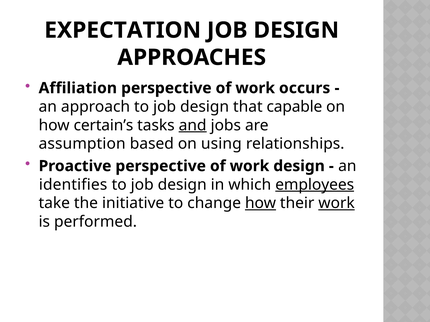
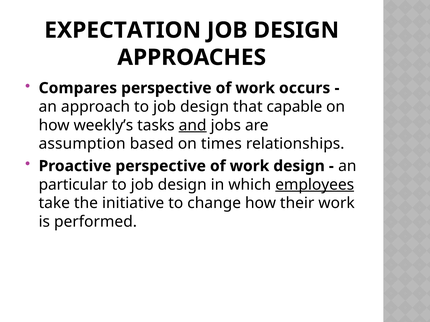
Affiliation: Affiliation -> Compares (78, 88)
certain’s: certain’s -> weekly’s (103, 125)
using: using -> times (221, 144)
identifies: identifies -> particular (73, 185)
how underline: present -> none (261, 204)
work underline: present -> none (337, 204)
